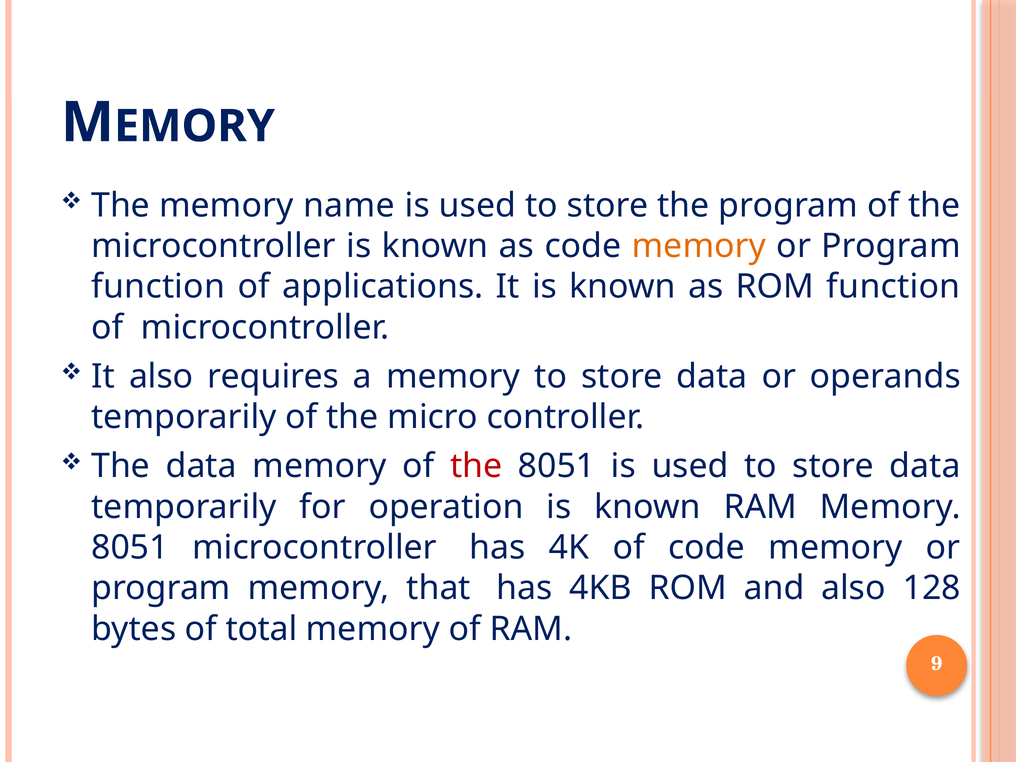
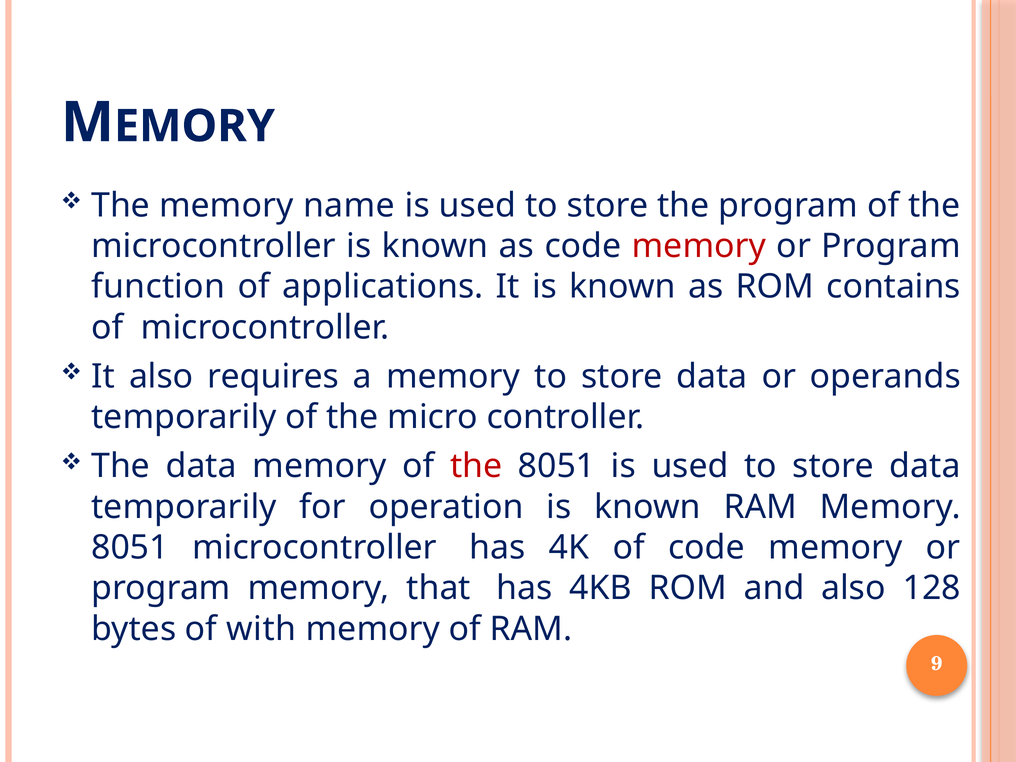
memory colour: orange -> red (699, 246)
ROM function: function -> contains (894, 287)
total: total -> with (261, 629)
